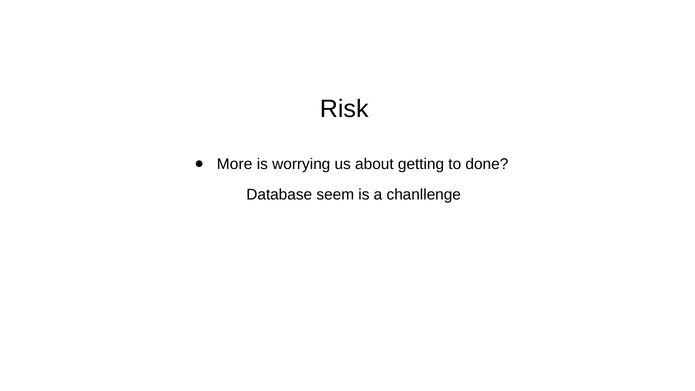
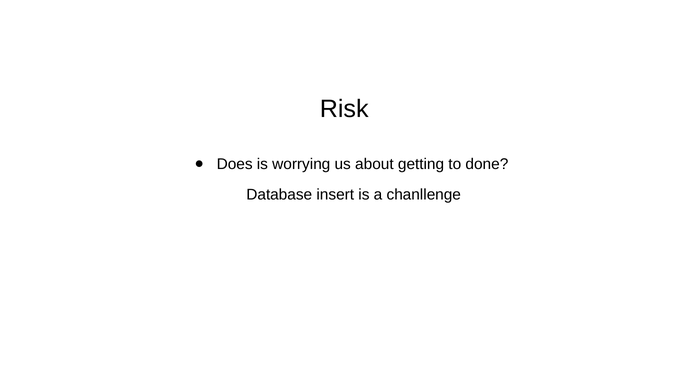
More: More -> Does (235, 164)
seem: seem -> insert (335, 195)
